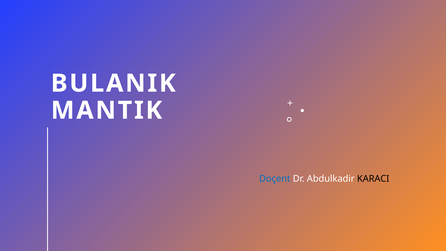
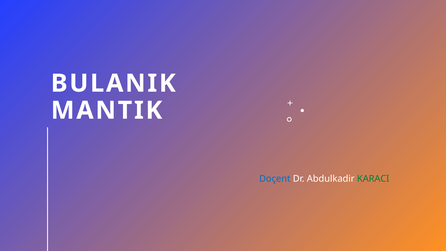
KARACI colour: black -> green (373, 179)
